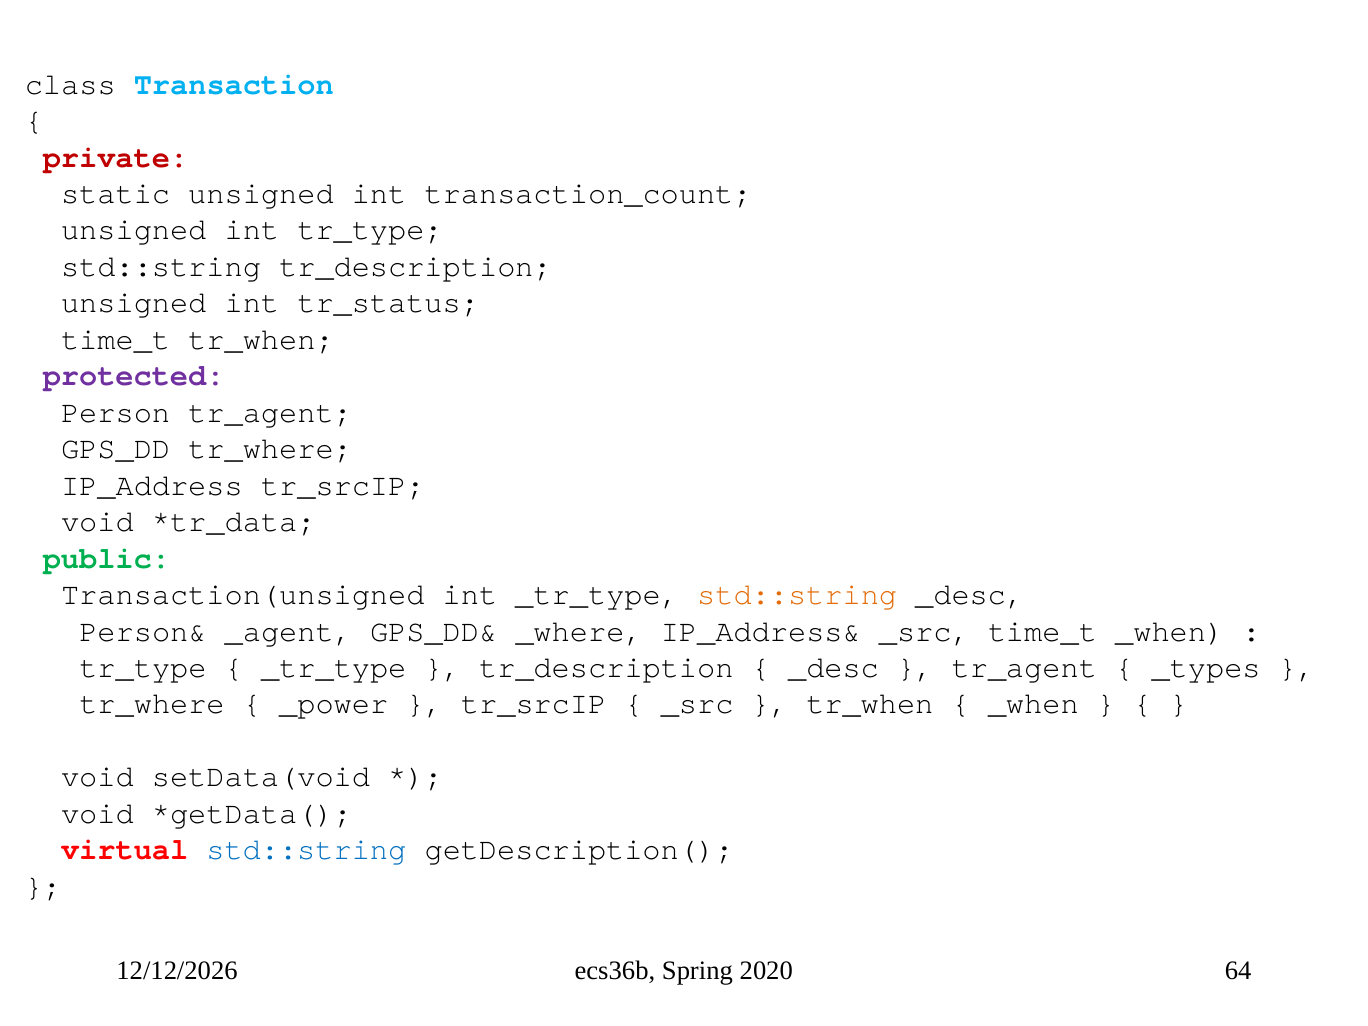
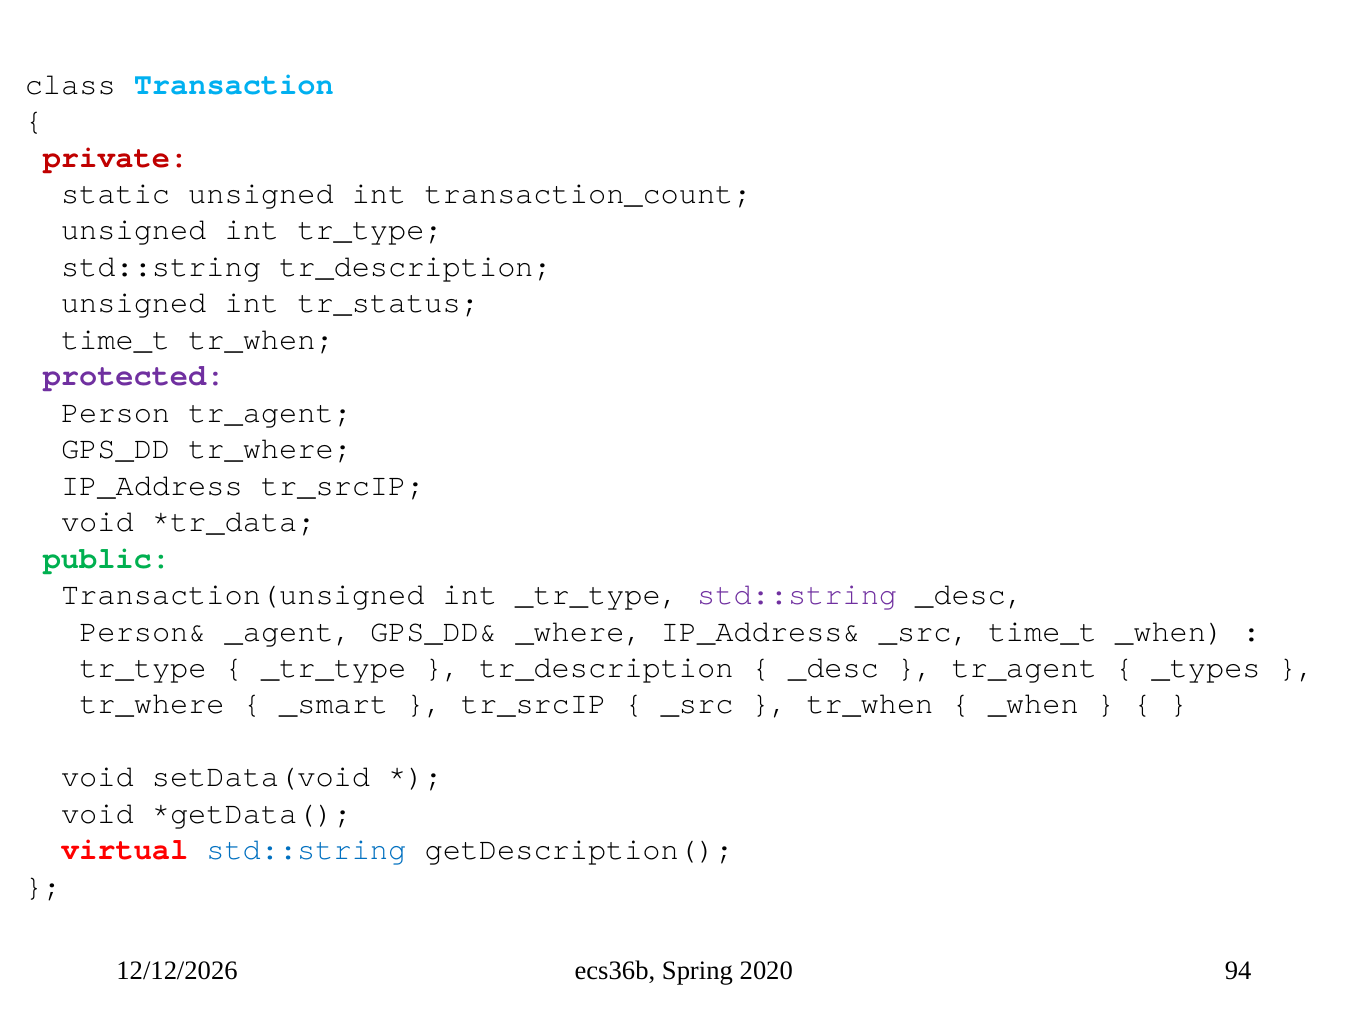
std::string colour: orange -> purple (797, 595)
_power: _power -> _smart (334, 704)
64: 64 -> 94 (1238, 971)
